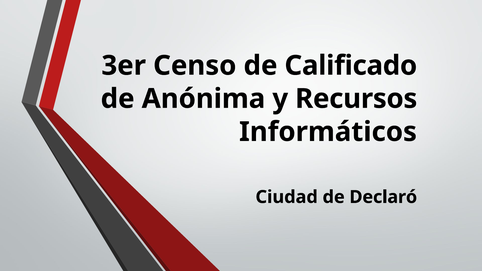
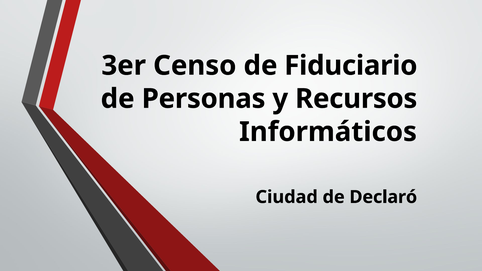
Calificado: Calificado -> Fiduciario (351, 66)
Anónima: Anónima -> Personas (204, 99)
